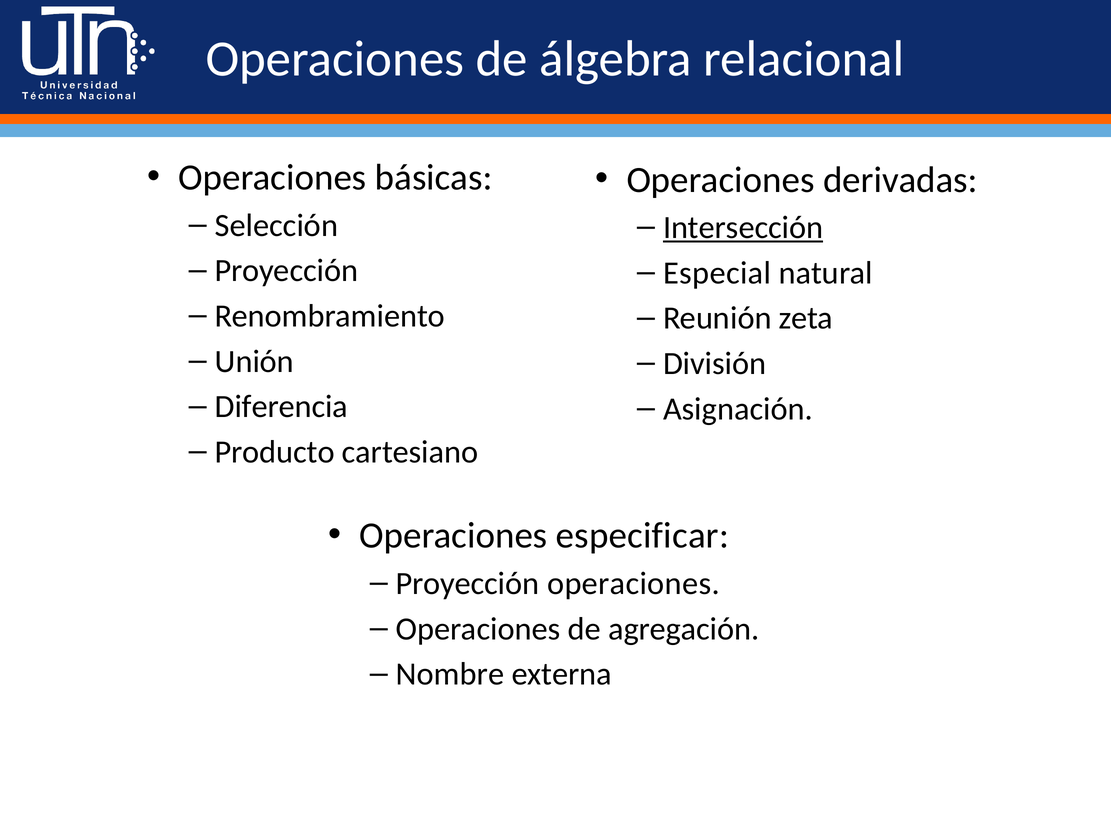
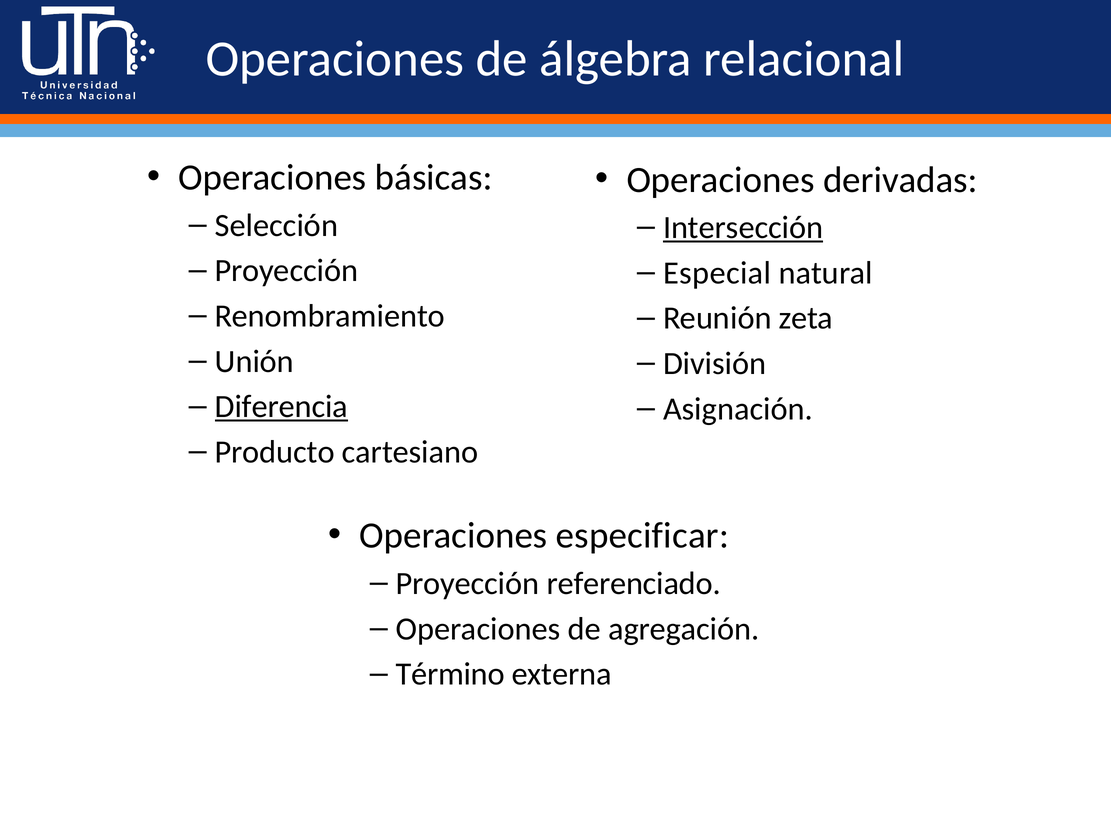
Diferencia underline: none -> present (281, 407)
Proyección operaciones: operaciones -> referenciado (634, 584)
Nombre: Nombre -> Término (450, 674)
